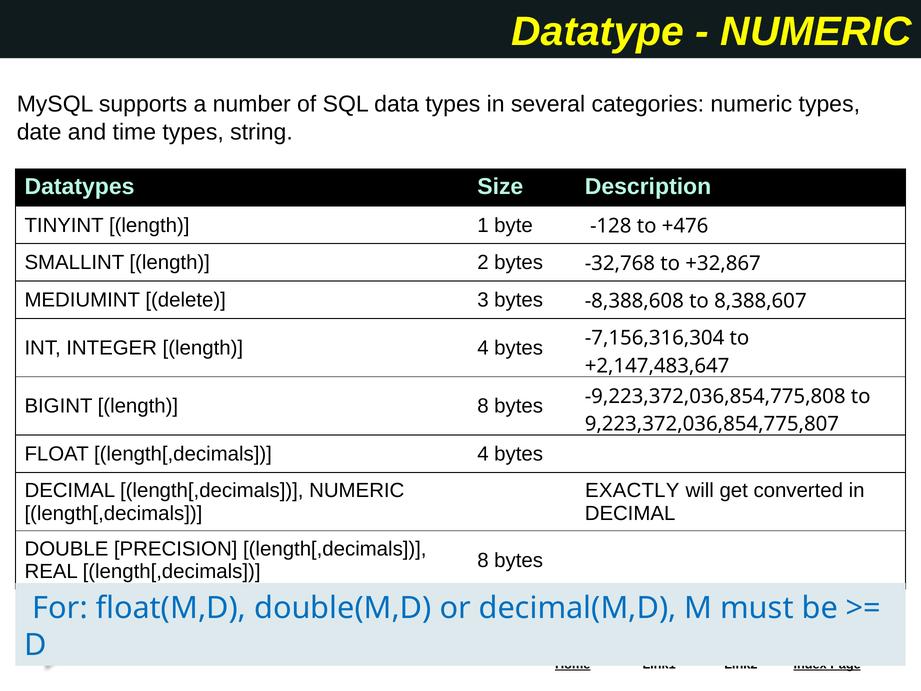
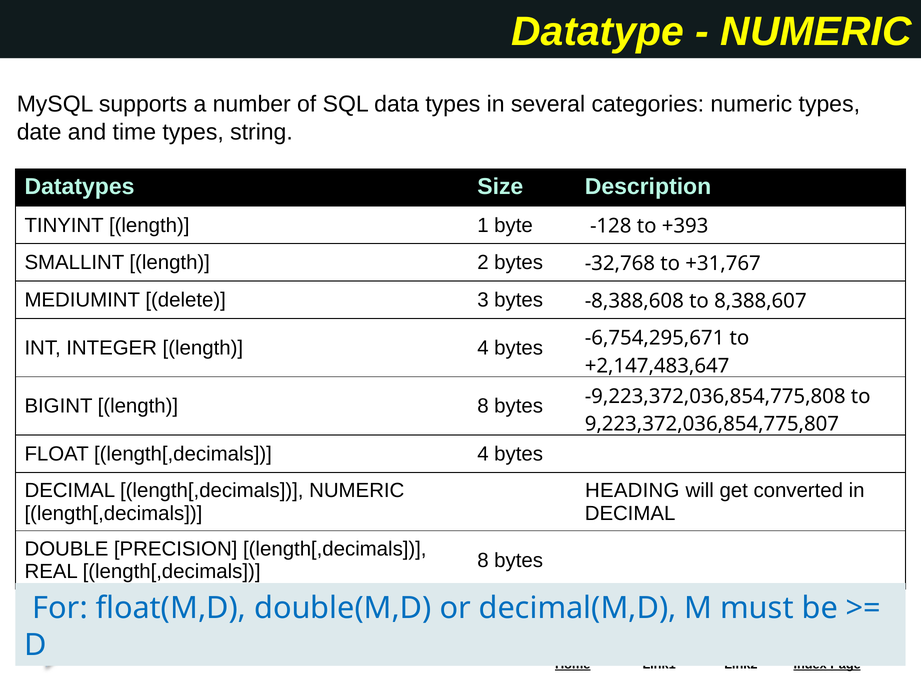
+476: +476 -> +393 (685, 226)
+32,867: +32,867 -> +31,767 (723, 263)
-7,156,316,304: -7,156,316,304 -> -6,754,295,671 (655, 338)
EXACTLY: EXACTLY -> HEADING (632, 490)
